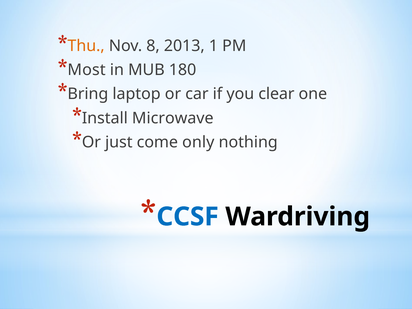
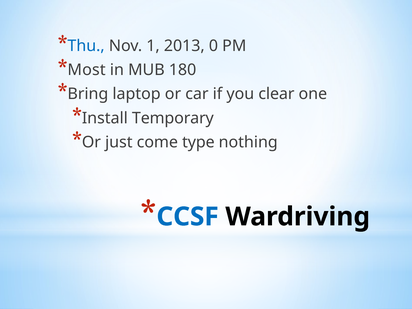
Thu colour: orange -> blue (86, 46)
8: 8 -> 1 (153, 46)
1: 1 -> 0 (213, 46)
Microwave: Microwave -> Temporary (173, 118)
only: only -> type (198, 142)
